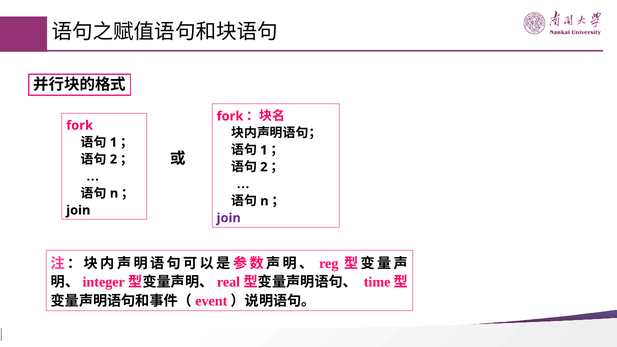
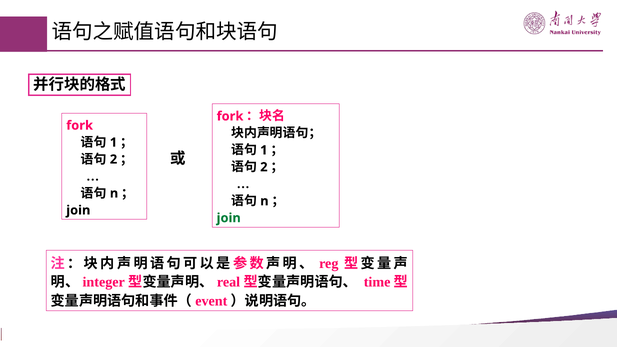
join colour: purple -> green (229, 218)
